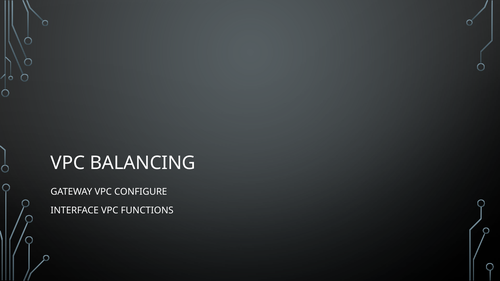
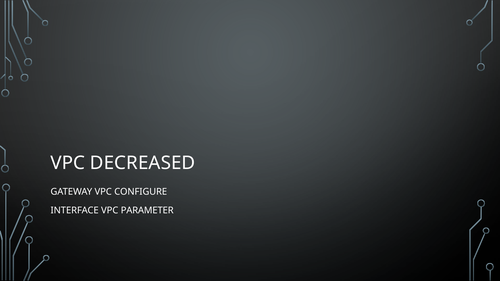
BALANCING: BALANCING -> DECREASED (143, 163)
FUNCTIONS: FUNCTIONS -> PARAMETER (147, 211)
